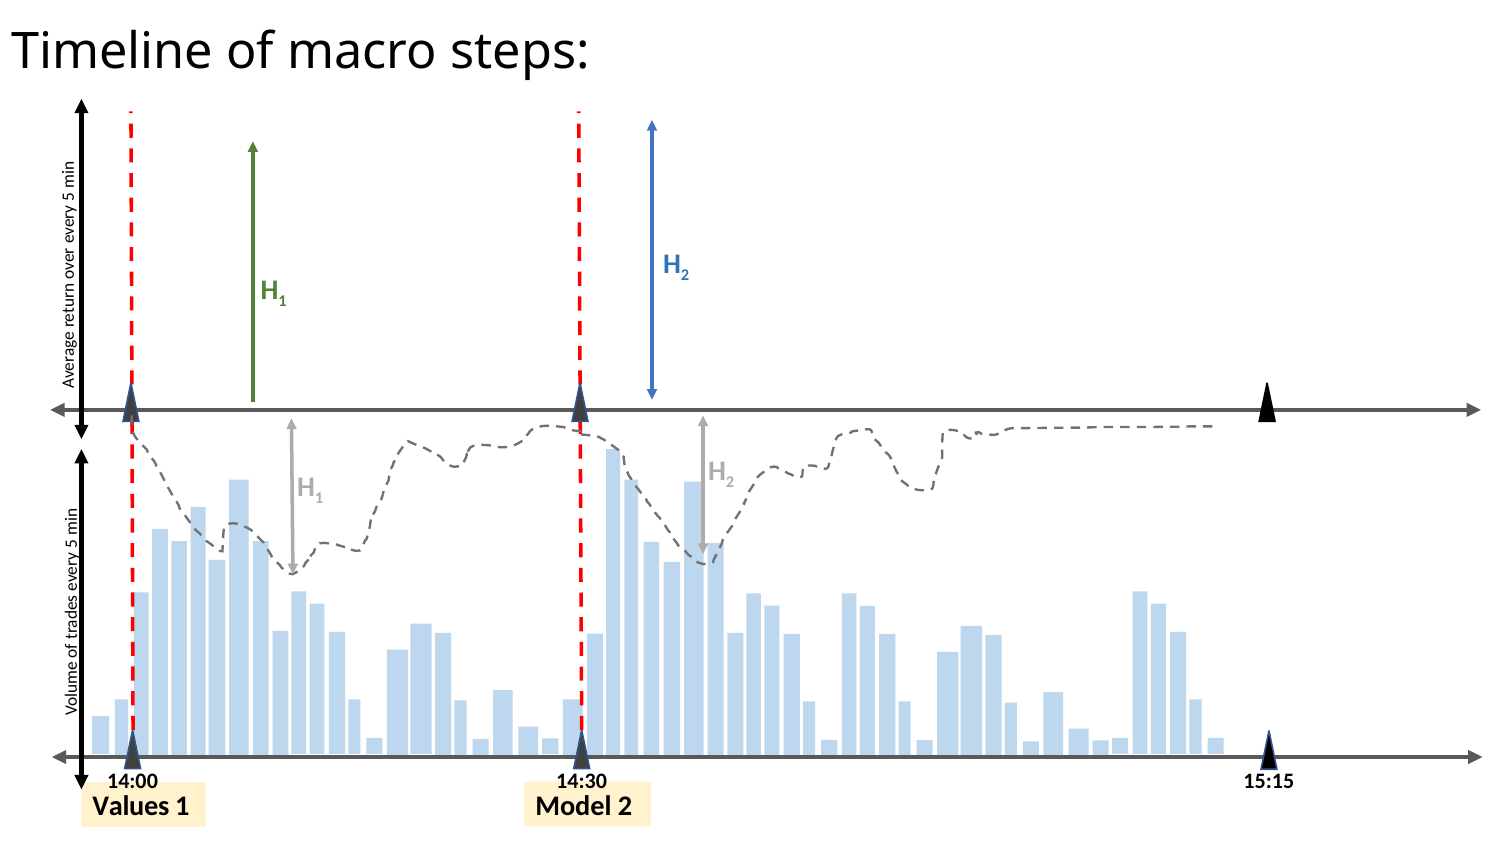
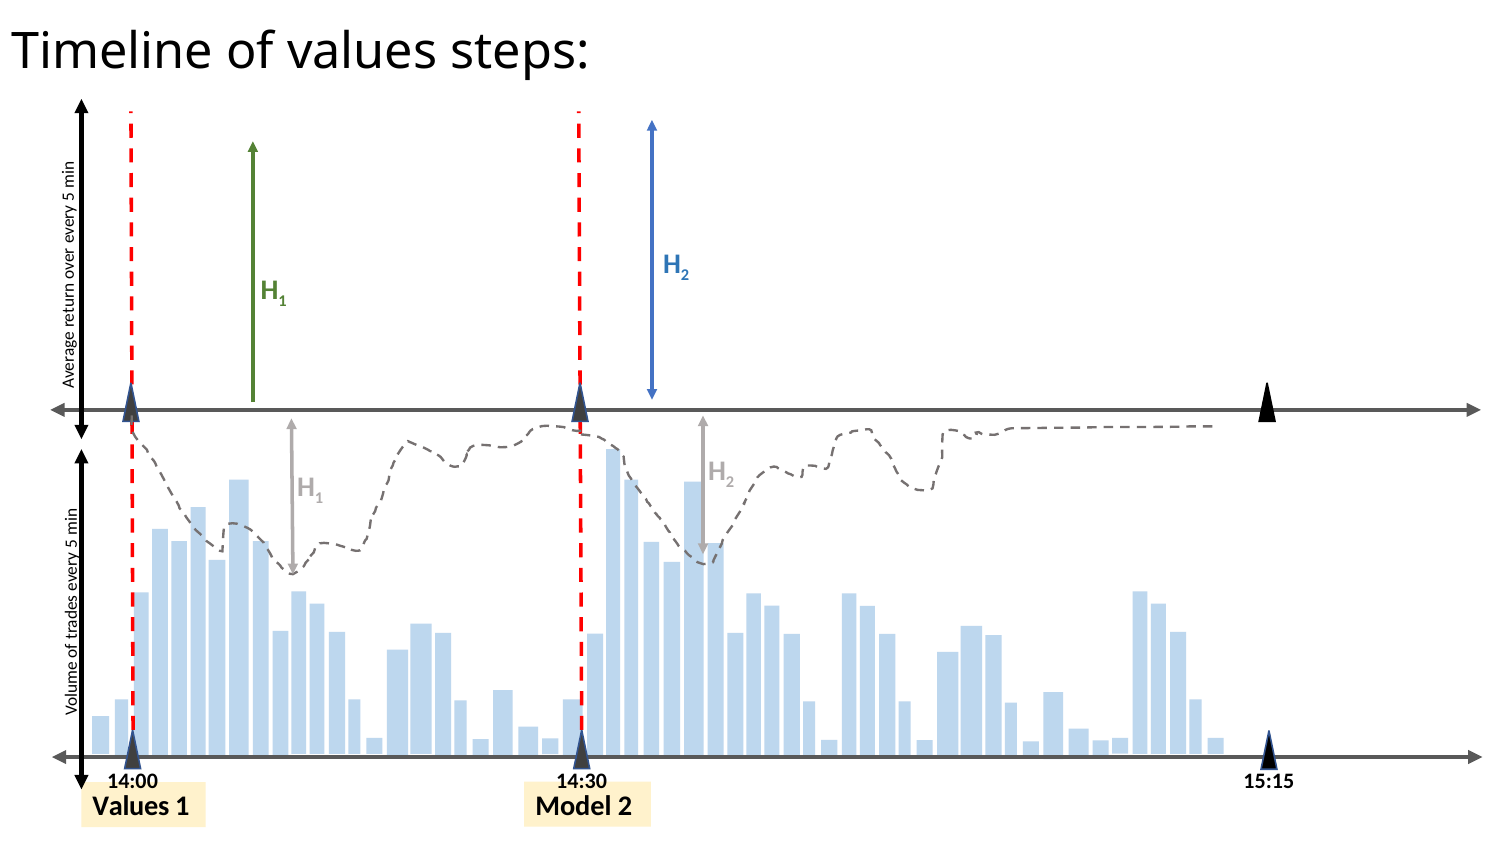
of macro: macro -> values (362, 52)
